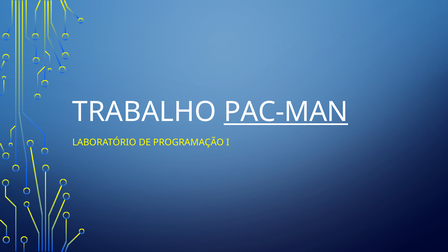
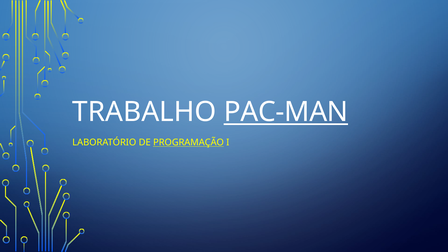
PROGRAMAÇÃO underline: none -> present (188, 143)
